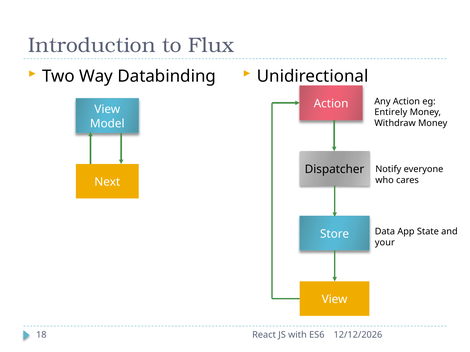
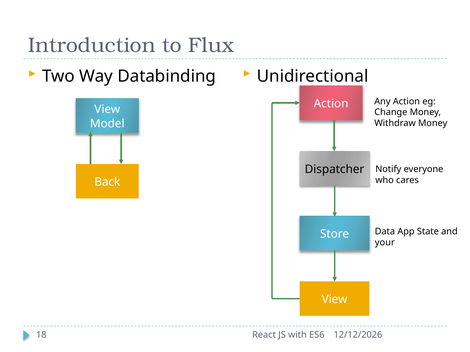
Entirely: Entirely -> Change (391, 112)
Next: Next -> Back (107, 182)
